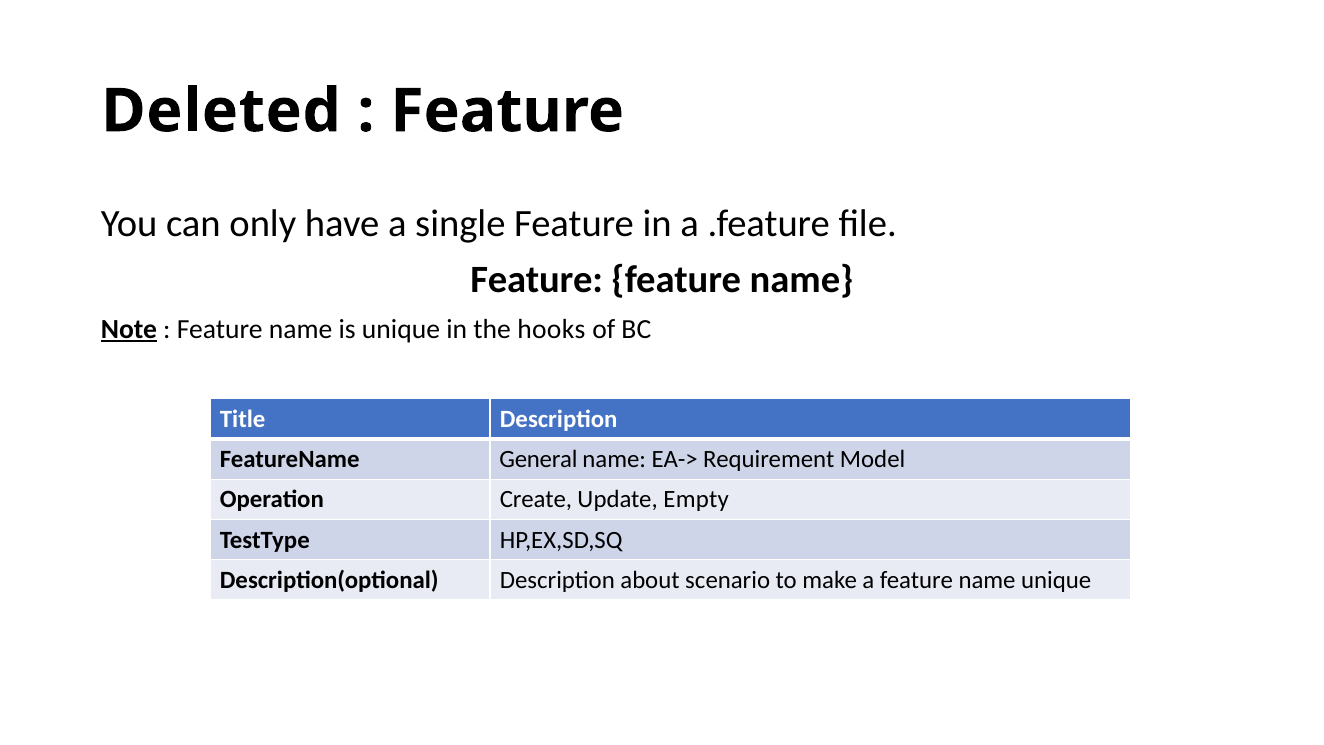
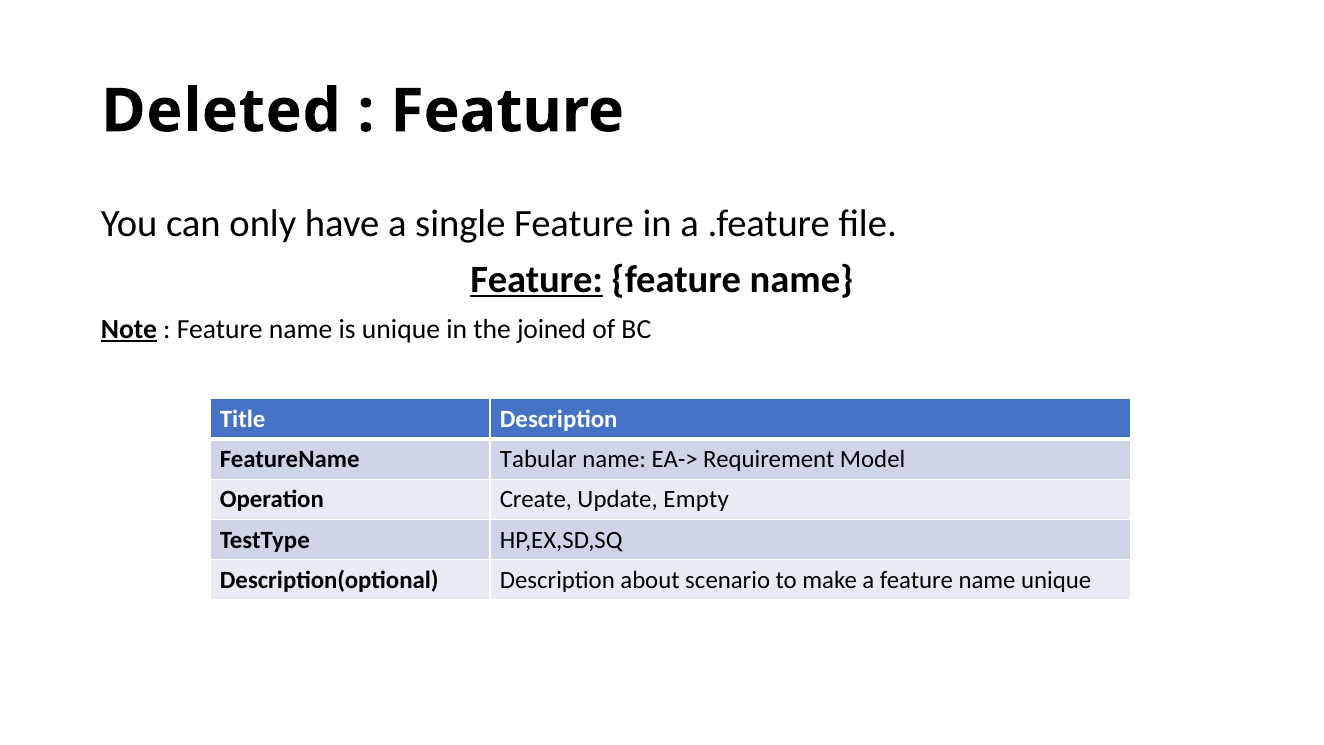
Feature underline: none -> present (537, 279)
hooks: hooks -> joined (552, 329)
General: General -> Tabular (538, 459)
